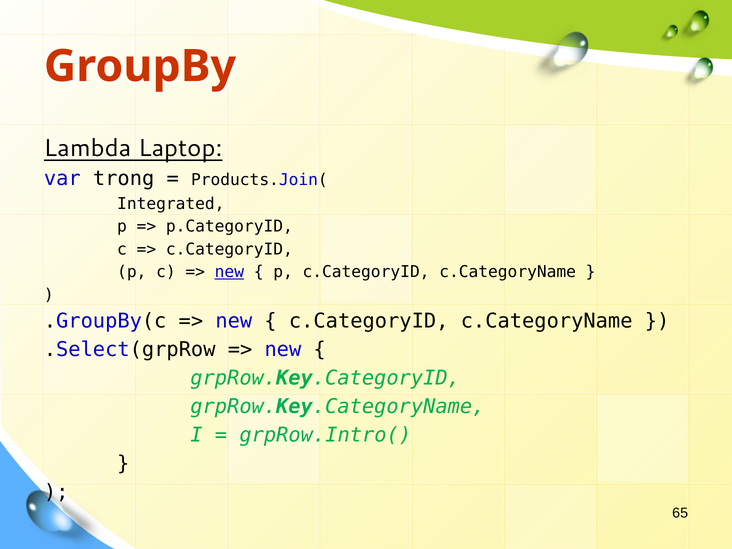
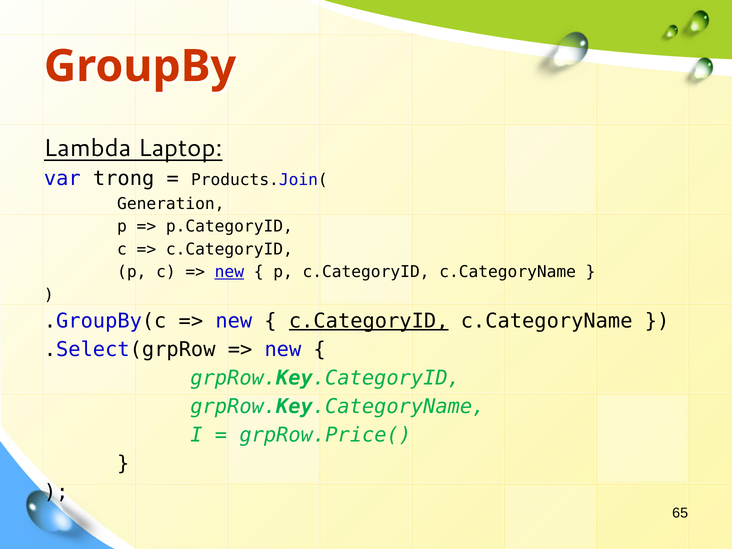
Integrated: Integrated -> Generation (171, 204)
c.CategoryID underline: none -> present (369, 321)
grpRow.Intro(: grpRow.Intro( -> grpRow.Price( (325, 435)
